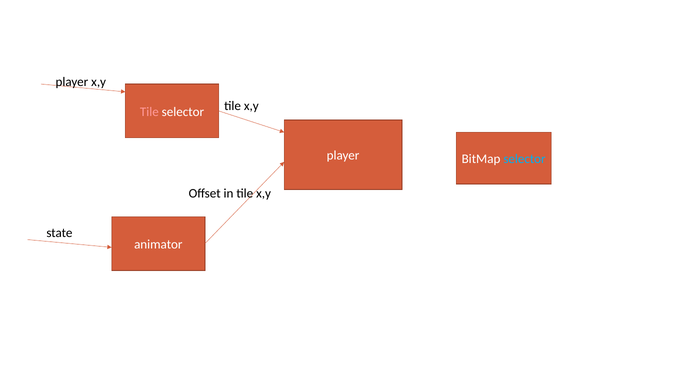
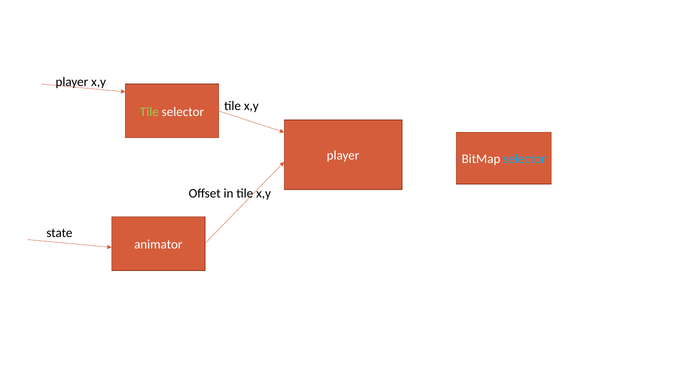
Tile colour: pink -> light green (149, 112)
